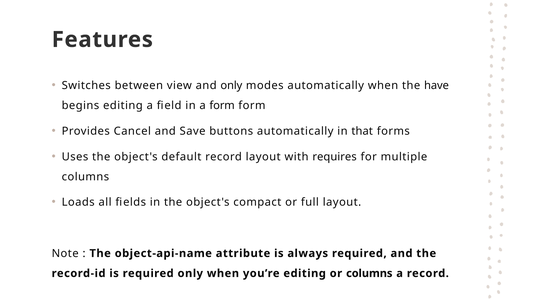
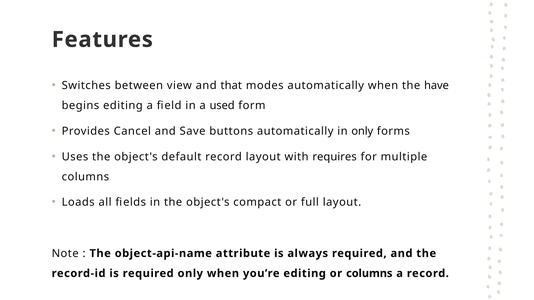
and only: only -> that (231, 86)
a form: form -> used (222, 106)
in that: that -> only (362, 131)
